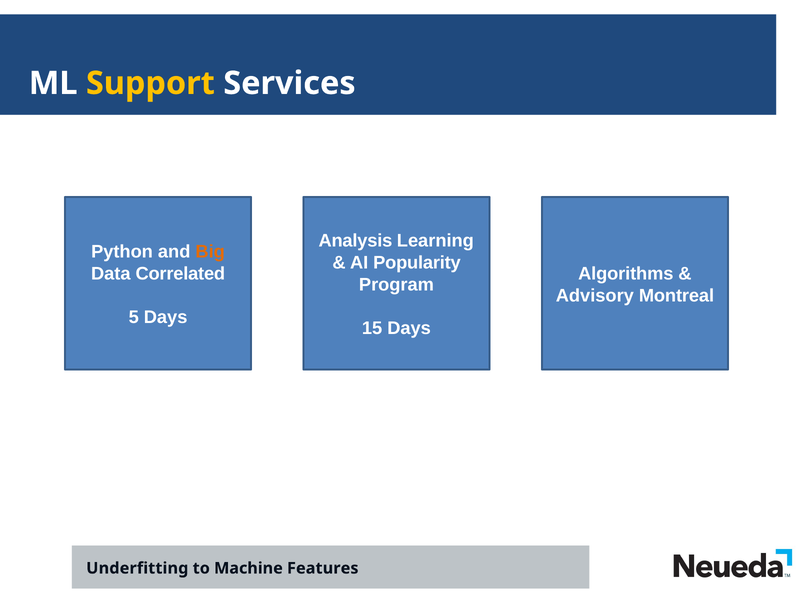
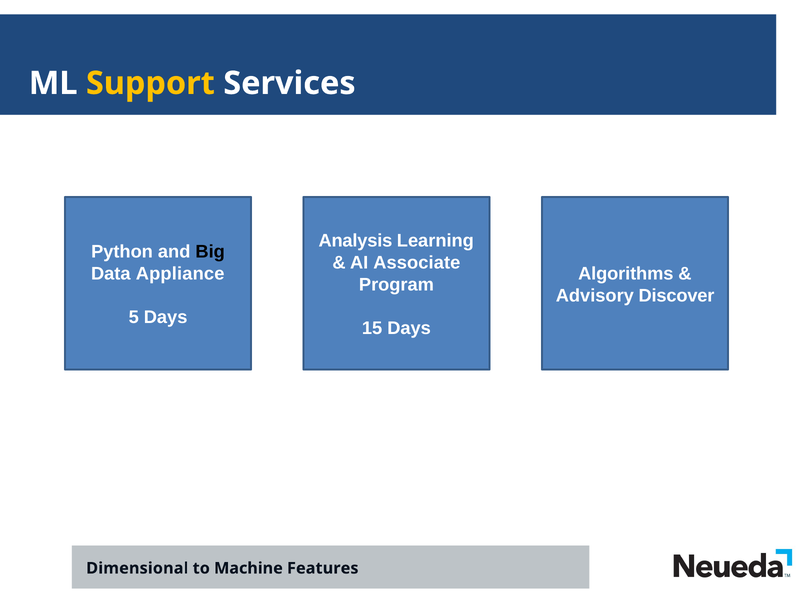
Big colour: orange -> black (210, 252)
Popularity: Popularity -> Associate (417, 263)
Correlated: Correlated -> Appliance (180, 274)
Montreal: Montreal -> Discover (677, 296)
Underfitting: Underfitting -> Dimensional (137, 569)
